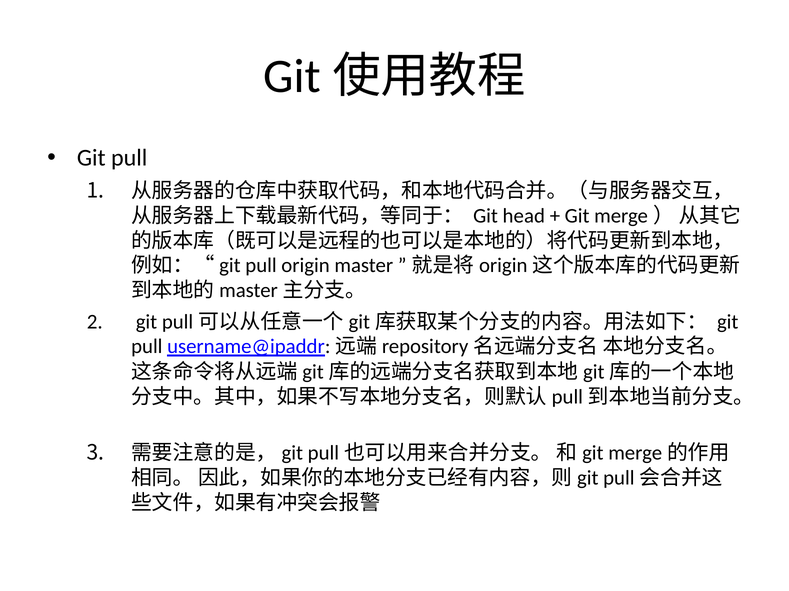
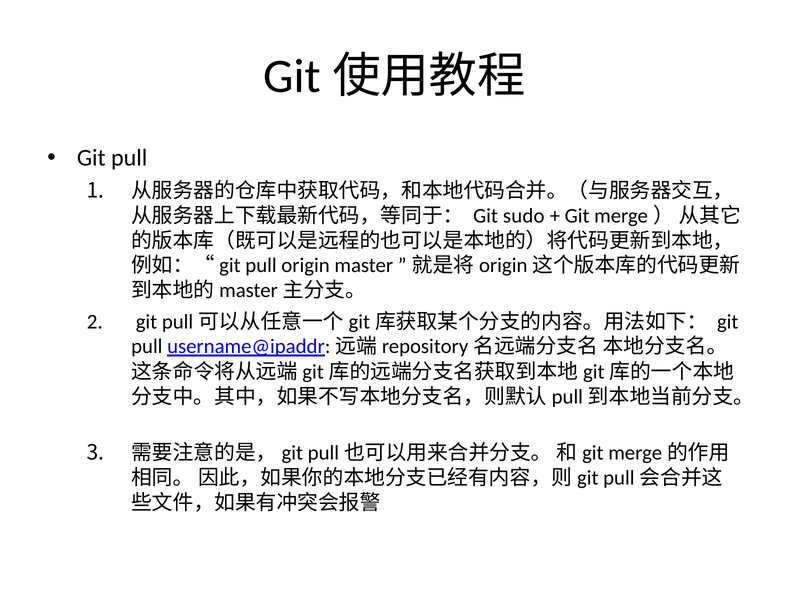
head: head -> sudo (524, 216)
